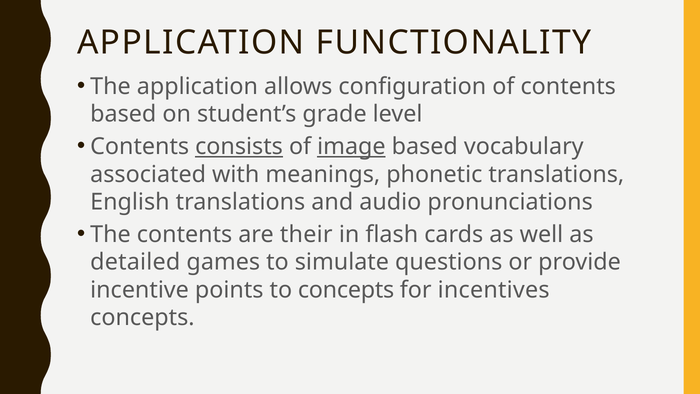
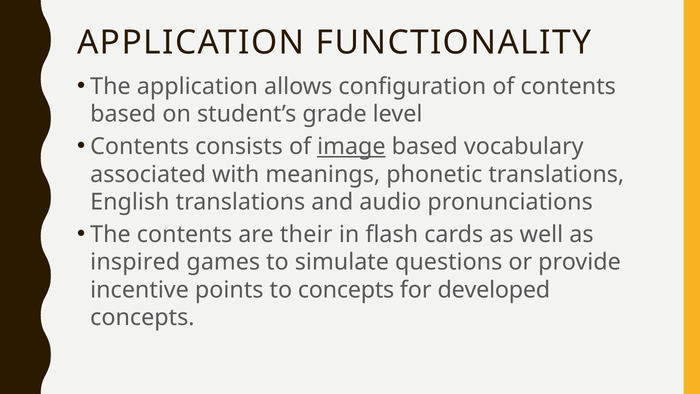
consists underline: present -> none (239, 146)
detailed: detailed -> inspired (135, 262)
incentives: incentives -> developed (494, 290)
